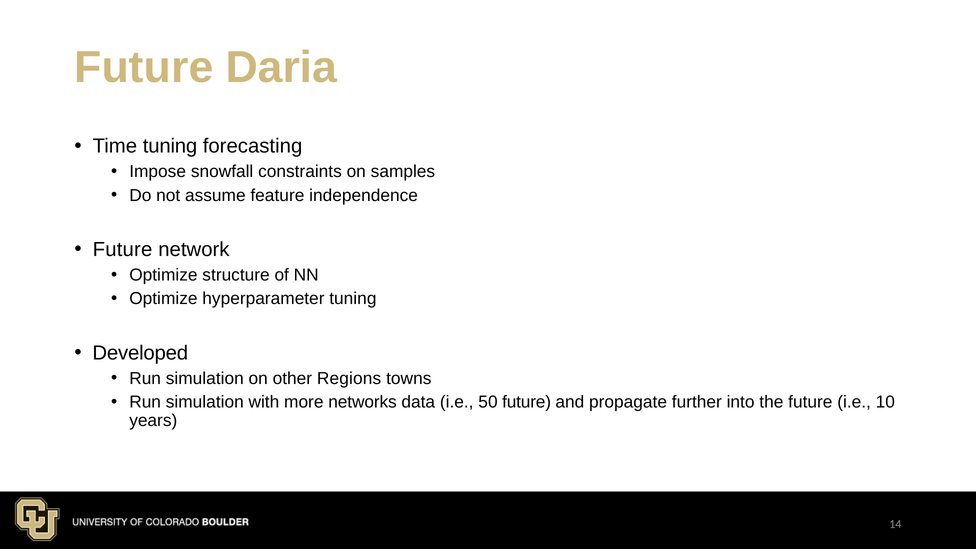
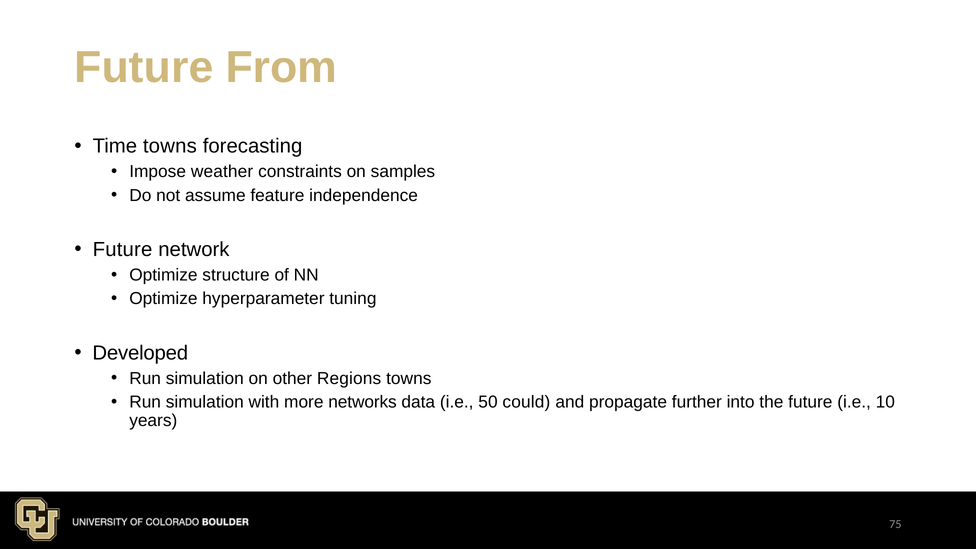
Daria: Daria -> From (281, 68)
Time tuning: tuning -> towns (170, 146)
snowfall: snowfall -> weather (222, 172)
50 future: future -> could (526, 402)
14: 14 -> 75 (895, 524)
